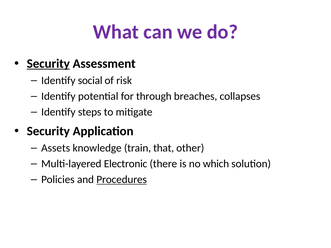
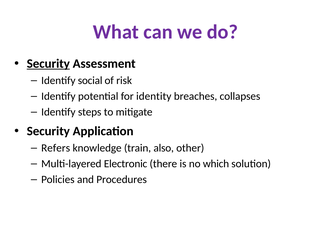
through: through -> identity (154, 96)
Assets: Assets -> Refers (56, 148)
that: that -> also (164, 148)
Procedures underline: present -> none (122, 180)
